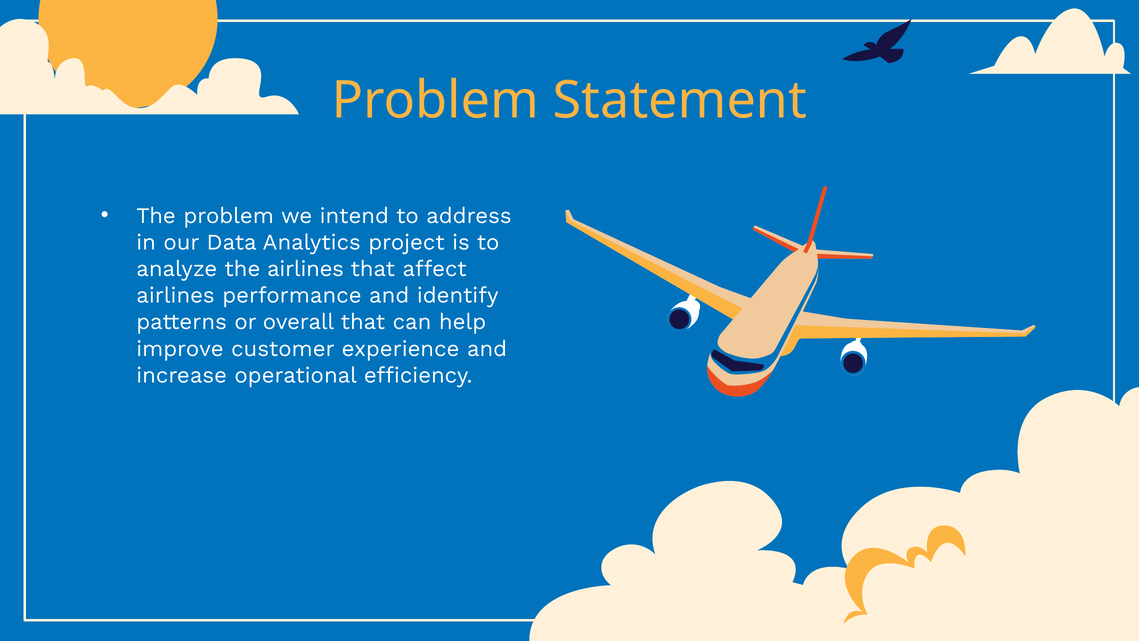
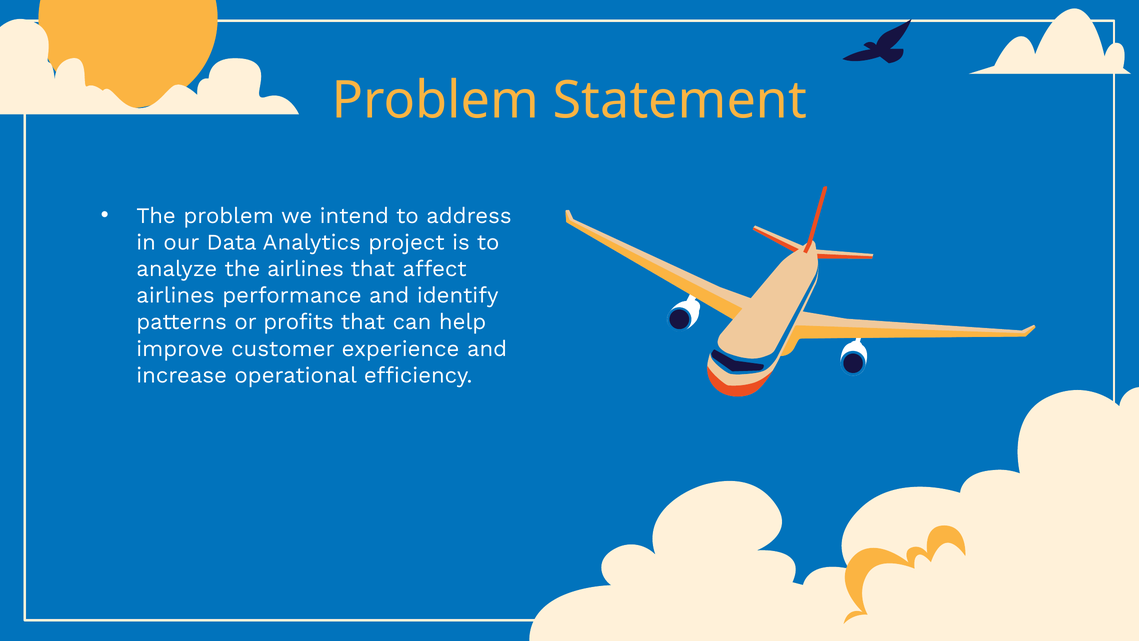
overall: overall -> profits (299, 322)
